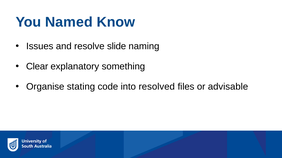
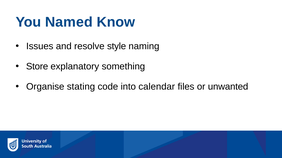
slide: slide -> style (117, 46)
Clear: Clear -> Store (37, 67)
resolved: resolved -> calendar (157, 87)
advisable: advisable -> unwanted (228, 87)
